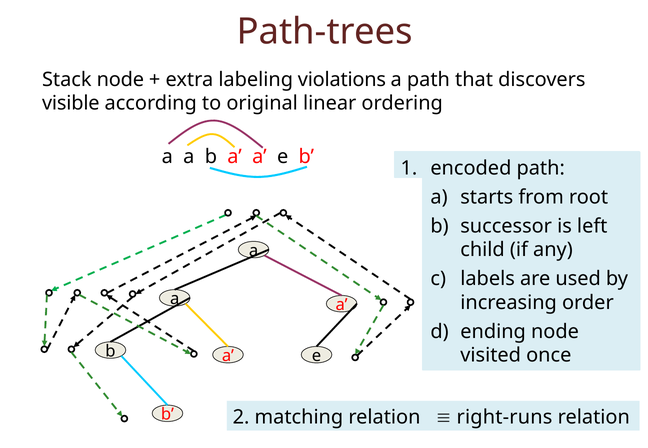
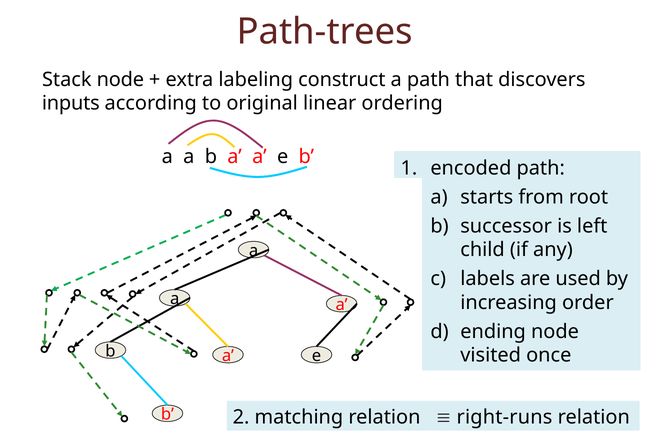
violations: violations -> construct (342, 80)
visible: visible -> inputs (71, 103)
